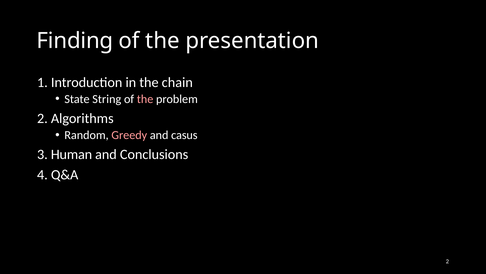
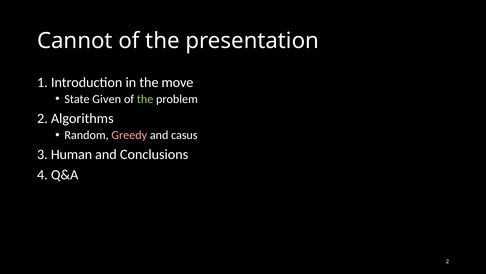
Finding: Finding -> Cannot (75, 41)
chain: chain -> move (177, 82)
String: String -> Given (107, 99)
the colour: pink -> light green (145, 99)
